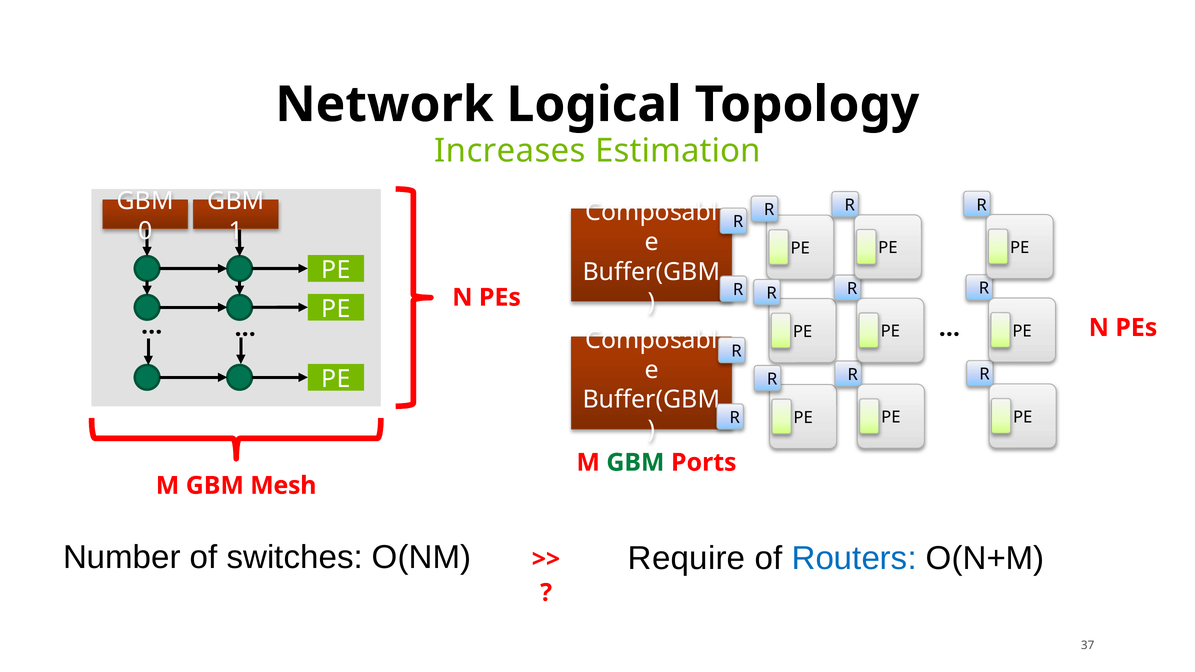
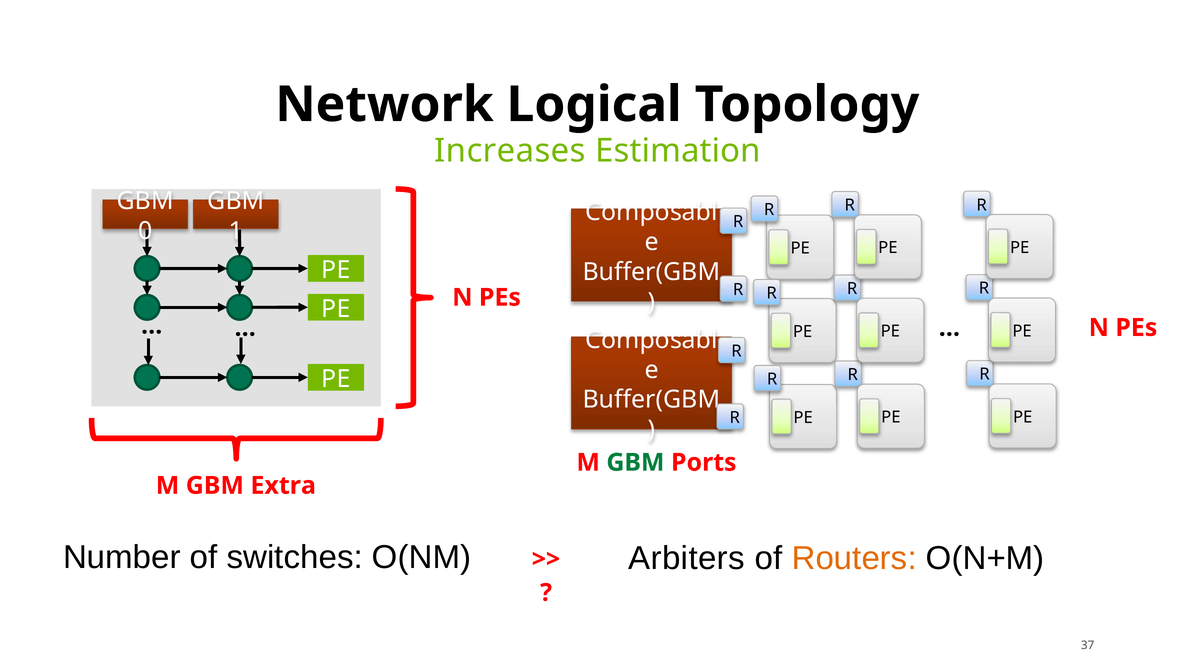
Mesh: Mesh -> Extra (283, 486)
Require: Require -> Arbiters (687, 559)
Routers colour: blue -> orange (854, 559)
